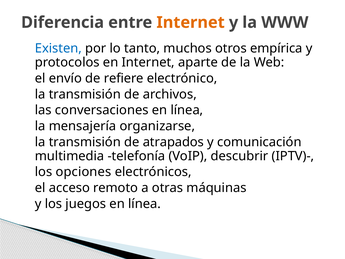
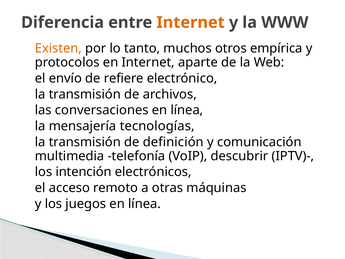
Existen colour: blue -> orange (58, 48)
organizarse: organizarse -> tecnologías (157, 126)
atrapados: atrapados -> definición (173, 142)
opciones: opciones -> intención (84, 172)
